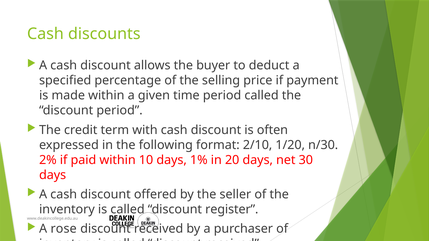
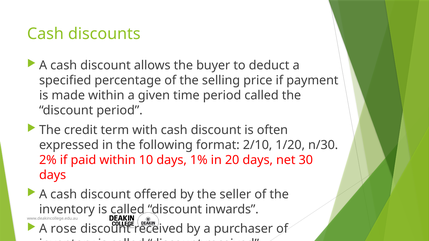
register: register -> inwards (232, 210)
